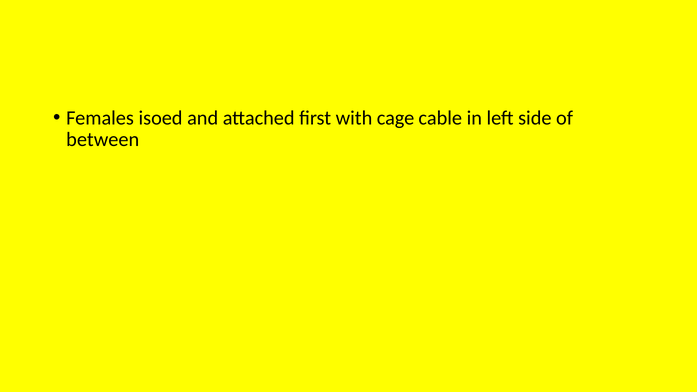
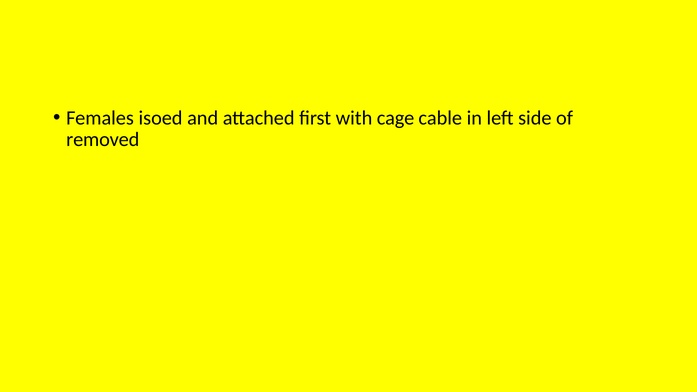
between: between -> removed (103, 140)
